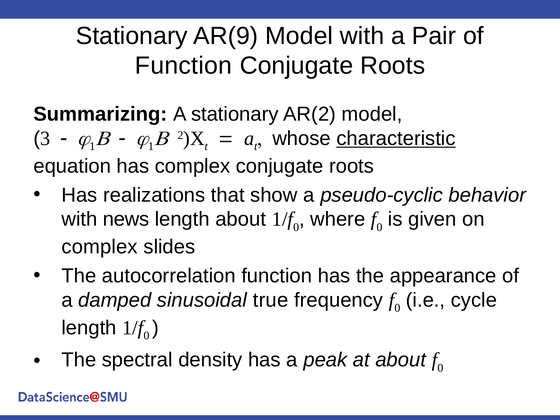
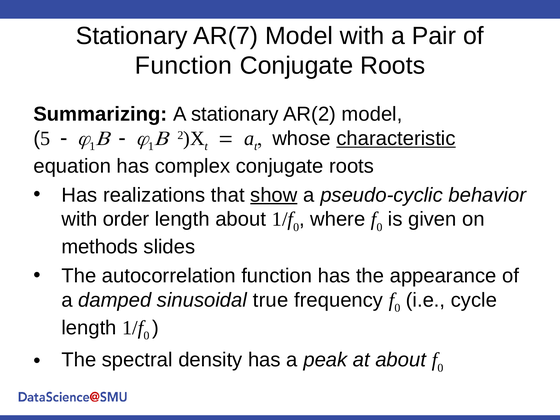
AR(9: AR(9 -> AR(7 (226, 36)
3: 3 -> 5 (45, 139)
show underline: none -> present (274, 195)
news: news -> order (126, 219)
complex: complex -> methods (100, 247)
